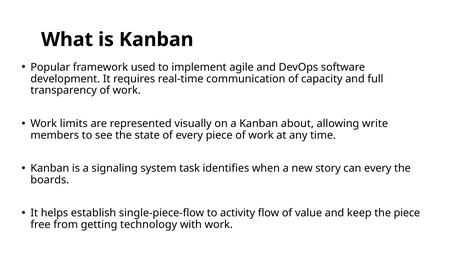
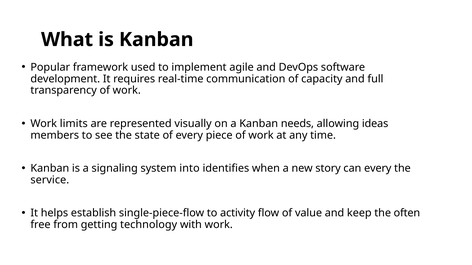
about: about -> needs (297, 124)
write: write -> ideas (375, 124)
task: task -> into (190, 169)
boards: boards -> service (50, 180)
the piece: piece -> often (407, 213)
